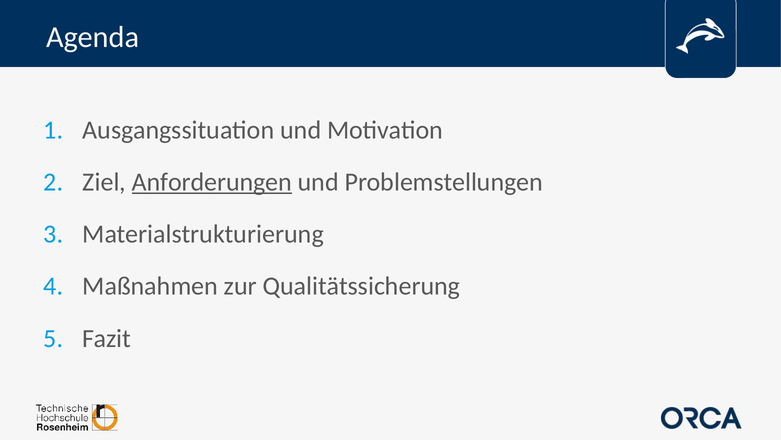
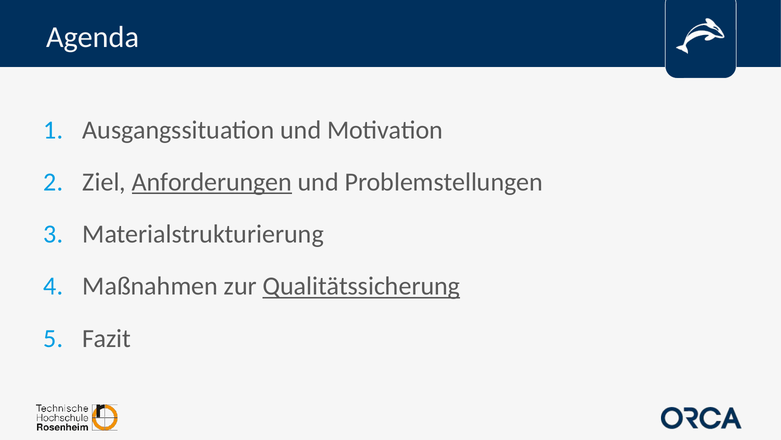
Qualitätssicherung underline: none -> present (361, 286)
